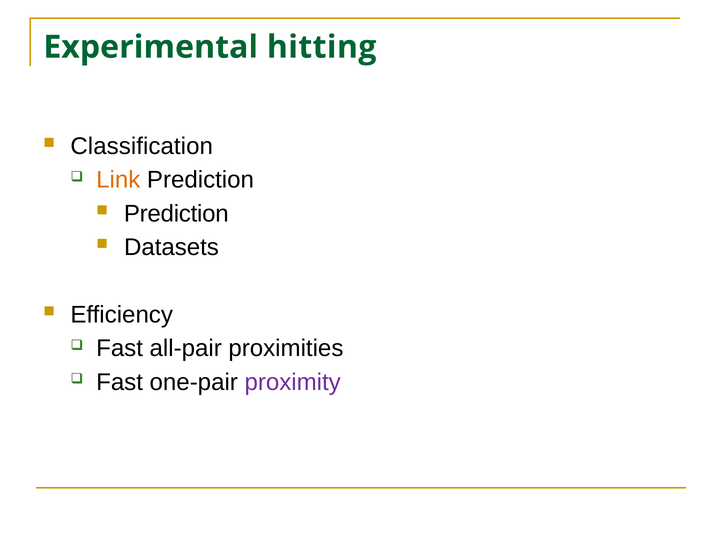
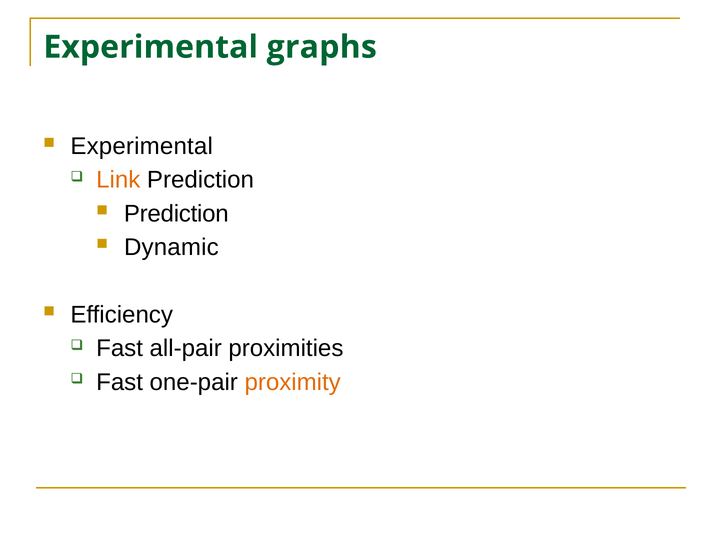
hitting: hitting -> graphs (322, 47)
Classification: Classification -> Experimental (142, 146)
Datasets: Datasets -> Dynamic (171, 247)
proximity colour: purple -> orange (293, 382)
